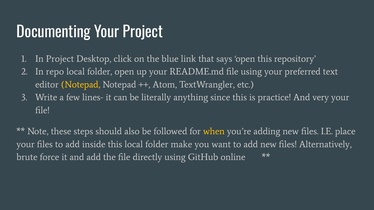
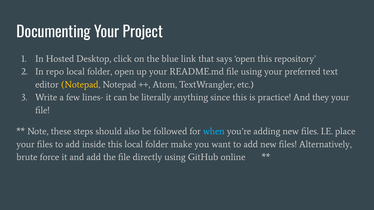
In Project: Project -> Hosted (60, 59)
very: very -> they (321, 98)
when colour: yellow -> light blue (214, 132)
